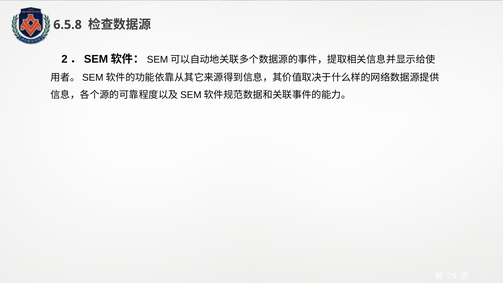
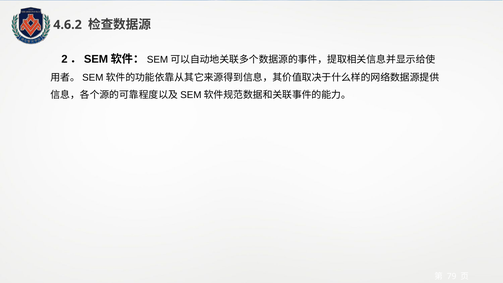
6.5.8: 6.5.8 -> 4.6.2 (68, 25)
